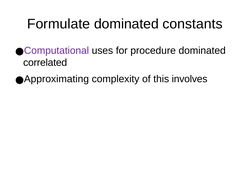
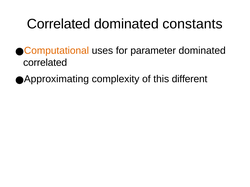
Formulate: Formulate -> Correlated (59, 24)
Computational colour: purple -> orange (56, 51)
procedure: procedure -> parameter (153, 51)
involves: involves -> different (190, 79)
